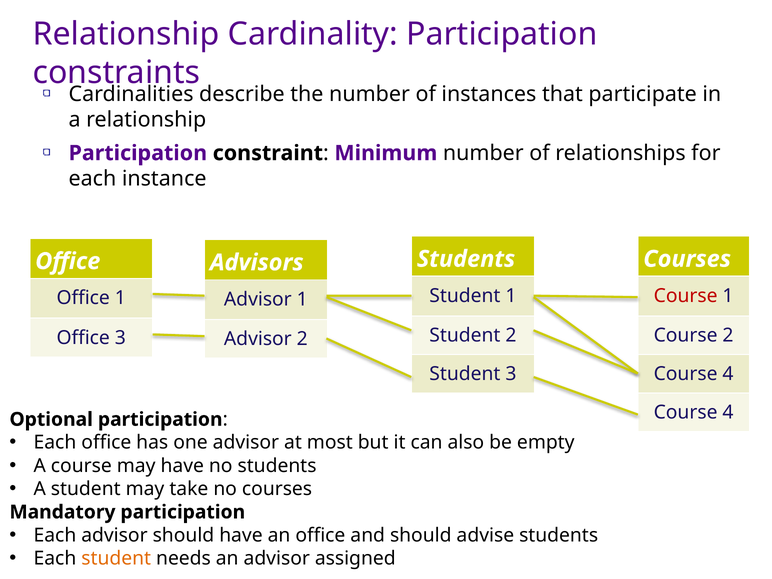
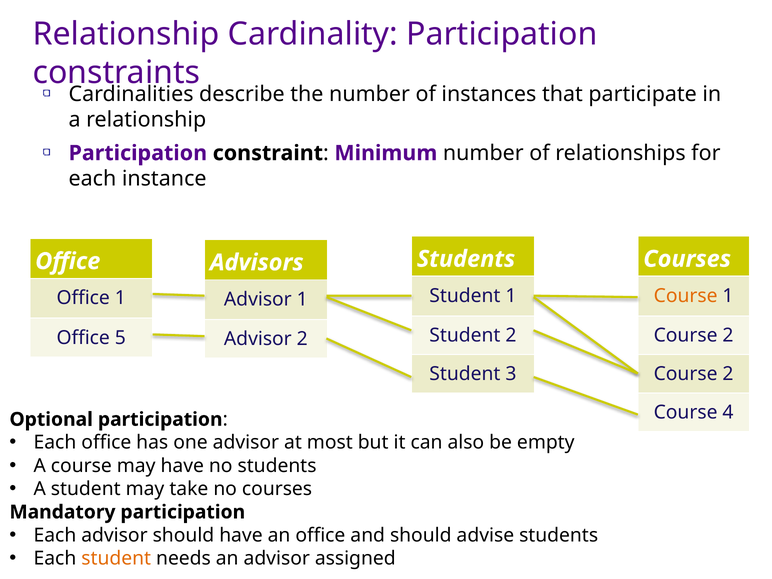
Course colour: red -> orange (686, 296)
Office 3: 3 -> 5 (120, 338)
4: 4 -> 2 (728, 374)
